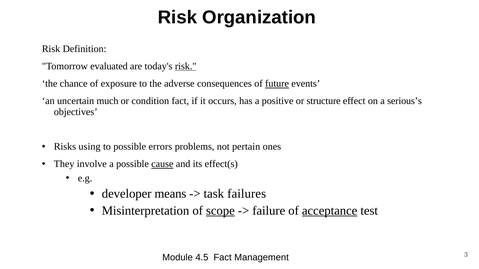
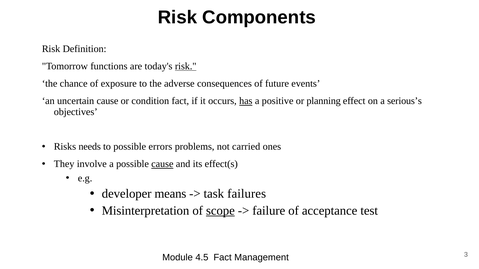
Organization: Organization -> Components (259, 17)
evaluated: evaluated -> functions (109, 66)
future underline: present -> none (277, 84)
uncertain much: much -> cause (107, 101)
has underline: none -> present (246, 101)
structure: structure -> planning (324, 101)
using: using -> needs (90, 147)
pertain: pertain -> carried (246, 147)
acceptance underline: present -> none (330, 211)
